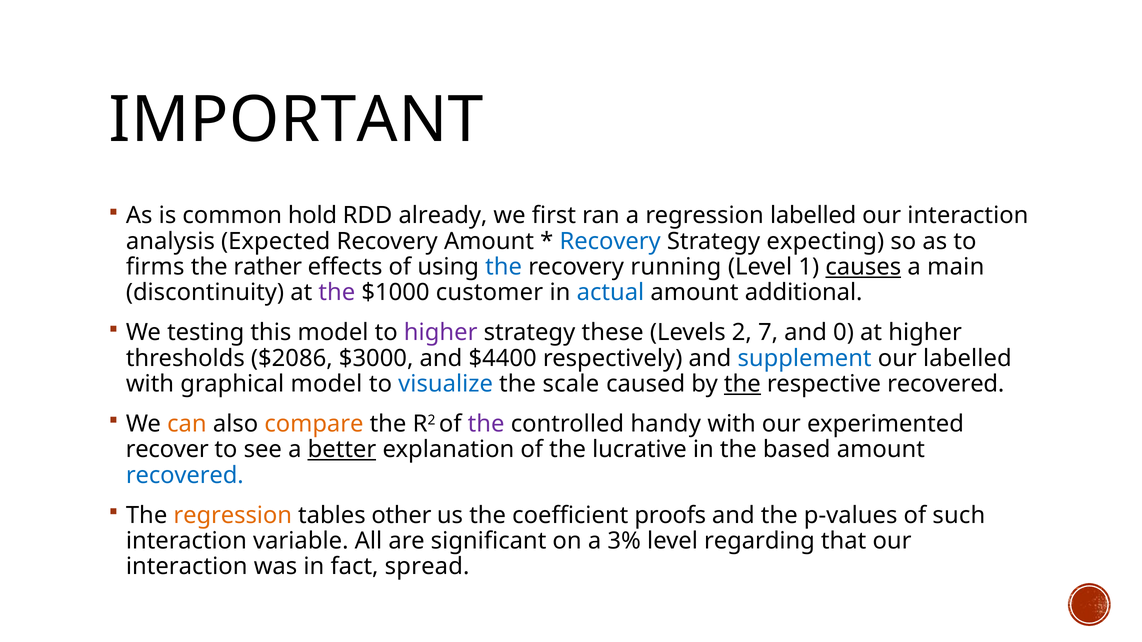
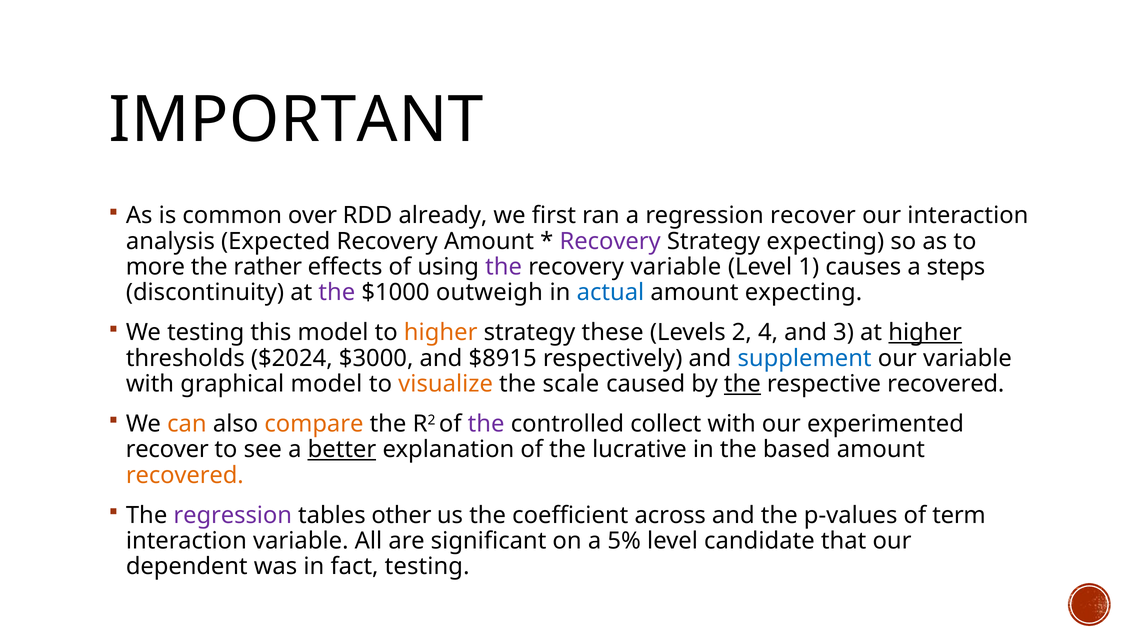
hold: hold -> over (312, 216)
regression labelled: labelled -> recover (813, 216)
Recovery colour: blue -> purple (610, 241)
firms: firms -> more (155, 267)
the colour: blue -> purple (504, 267)
recovery running: running -> variable (676, 267)
causes underline: present -> none (863, 267)
main: main -> steps (956, 267)
customer: customer -> outweigh (489, 293)
amount additional: additional -> expecting (803, 293)
higher colour: purple -> orange (441, 333)
7: 7 -> 4 (768, 333)
0: 0 -> 3 (844, 333)
higher underline: none -> present (925, 333)
$2086: $2086 -> $2024 (292, 358)
$4400: $4400 -> $8915 (503, 358)
our labelled: labelled -> variable (967, 358)
visualize colour: blue -> orange (446, 384)
handy: handy -> collect (666, 424)
recovered colour: blue -> orange (185, 475)
regression colour: orange -> purple (233, 515)
proofs: proofs -> across (670, 515)
such: such -> term (959, 515)
3%: 3% -> 5% (624, 541)
regarding: regarding -> candidate (759, 541)
interaction: interaction -> dependent (187, 567)
fact spread: spread -> testing (427, 567)
